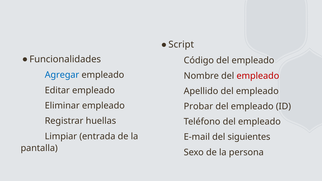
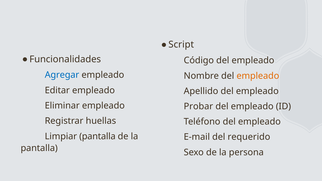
empleado colour: red -> orange (258, 76)
Limpiar entrada: entrada -> pantalla (97, 136)
siguientes: siguientes -> requerido (249, 137)
